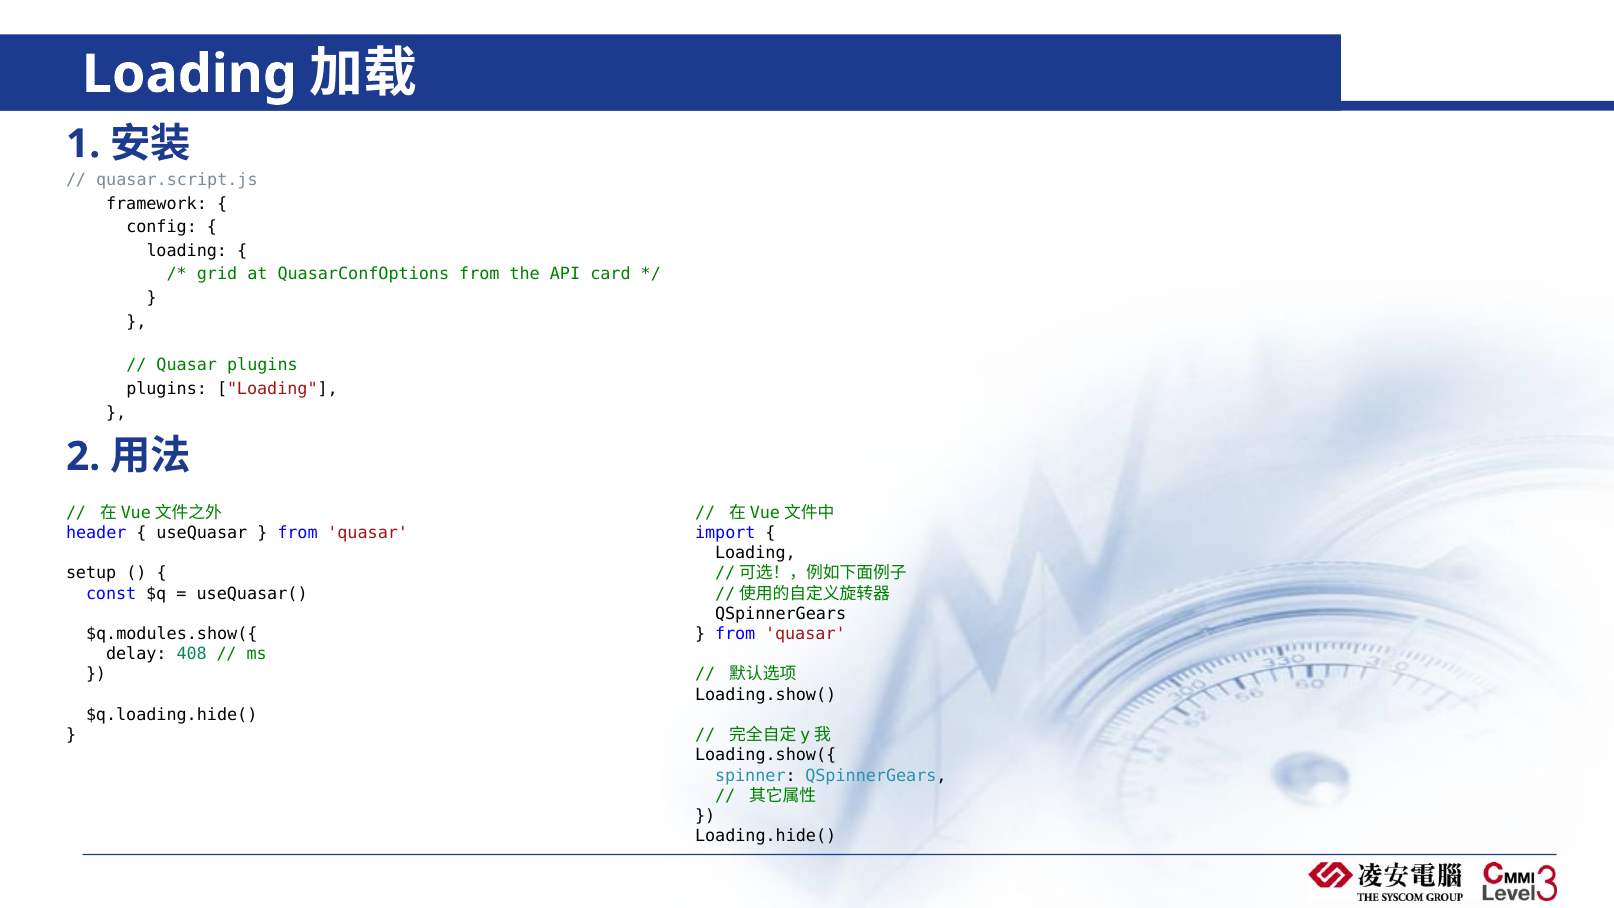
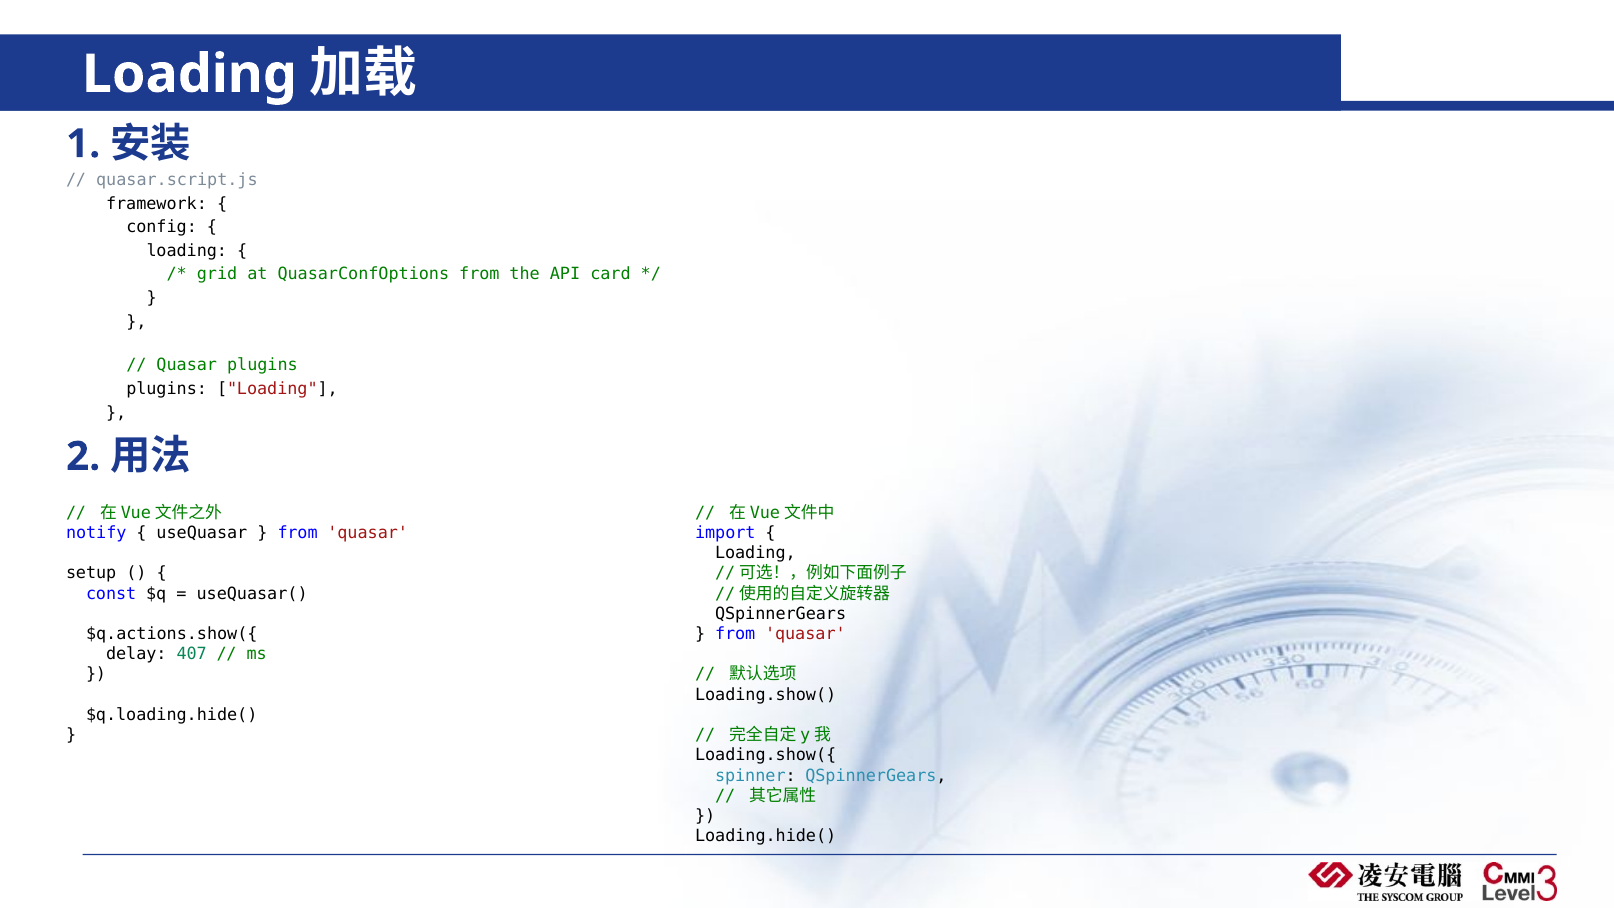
header: header -> notify (96, 533)
$q.modules.show({: $q.modules.show({ -> $q.actions.show({ (172, 634)
408: 408 -> 407 (192, 654)
